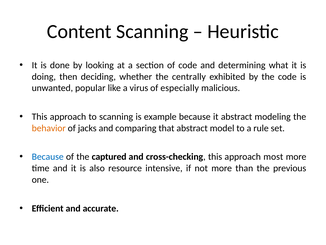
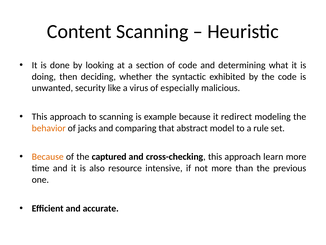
centrally: centrally -> syntactic (189, 76)
popular: popular -> security (90, 88)
it abstract: abstract -> redirect (236, 116)
Because colour: blue -> orange (48, 157)
most: most -> learn (273, 157)
